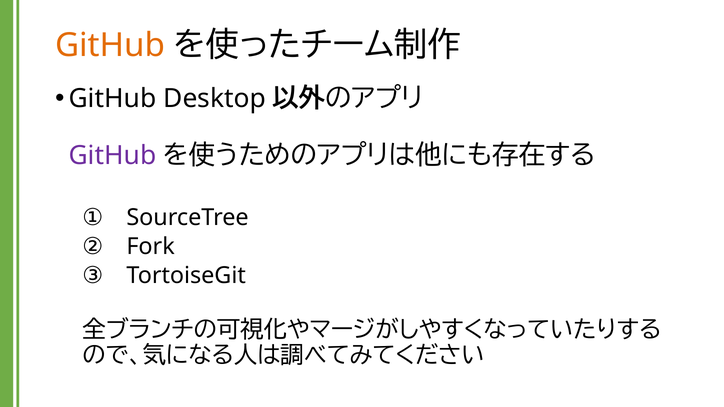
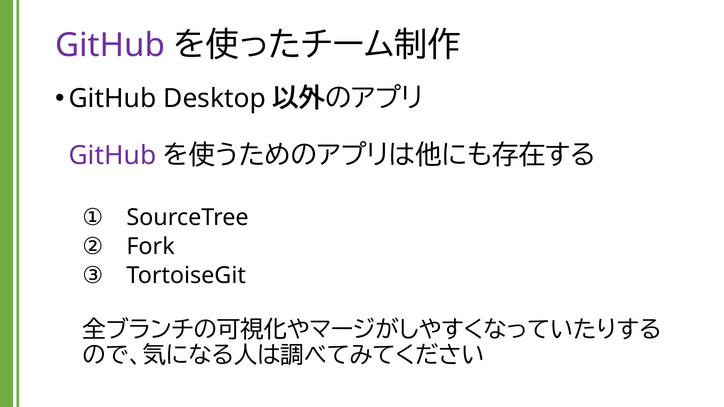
GitHub colour: orange -> purple (110, 45)
